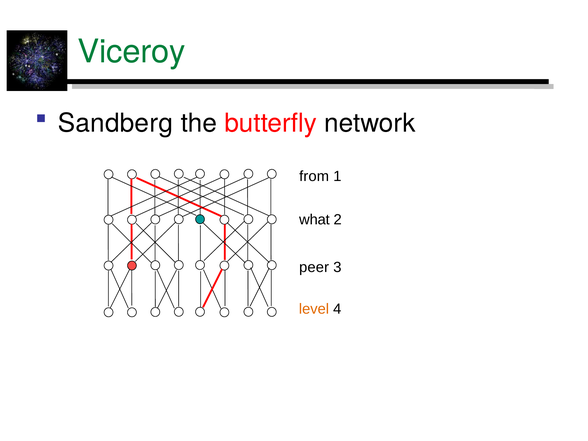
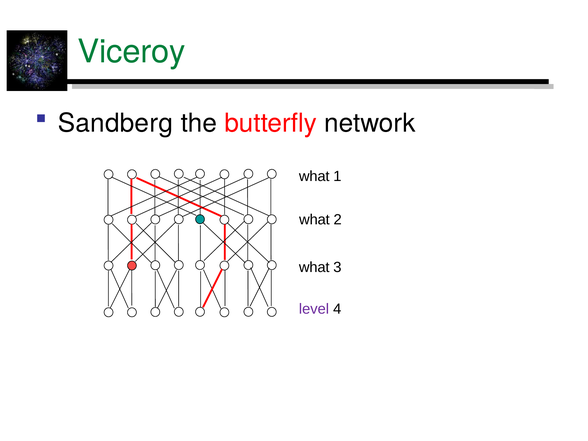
from: from -> what (314, 176)
peer: peer -> what (314, 267)
level colour: orange -> purple (314, 309)
